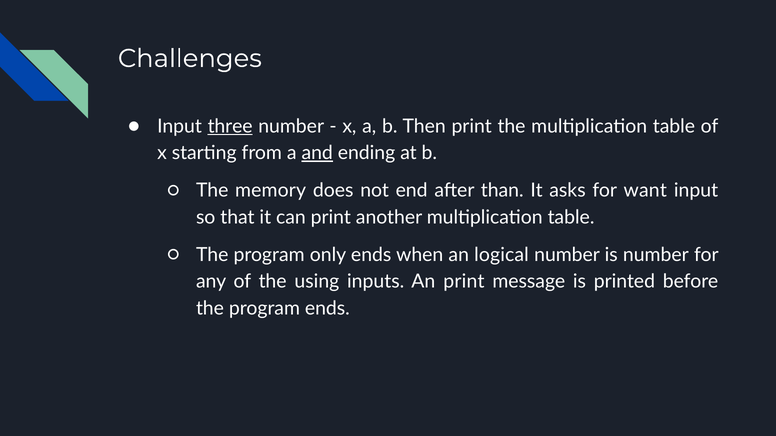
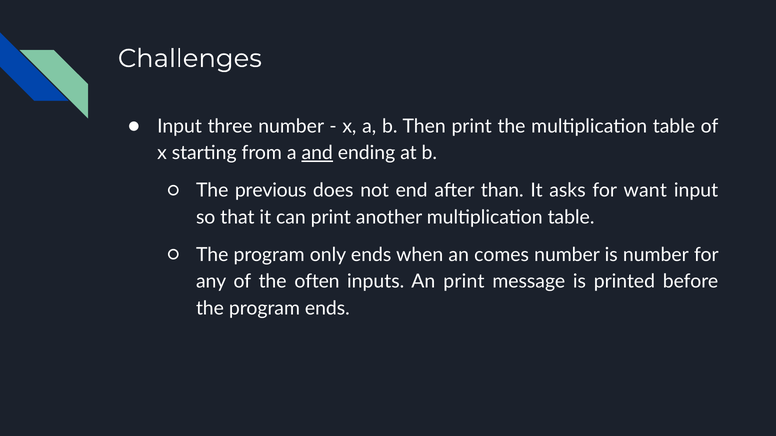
three underline: present -> none (230, 126)
memory: memory -> previous (271, 191)
logical: logical -> comes (502, 255)
using: using -> often (317, 282)
